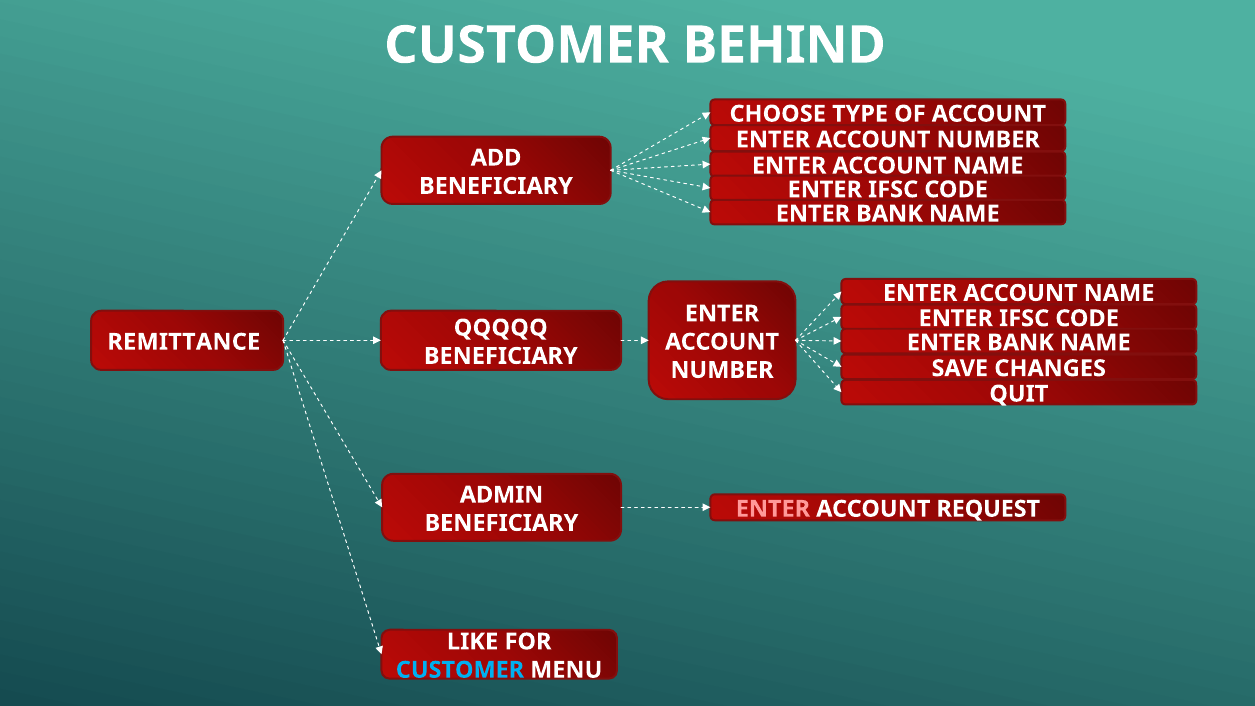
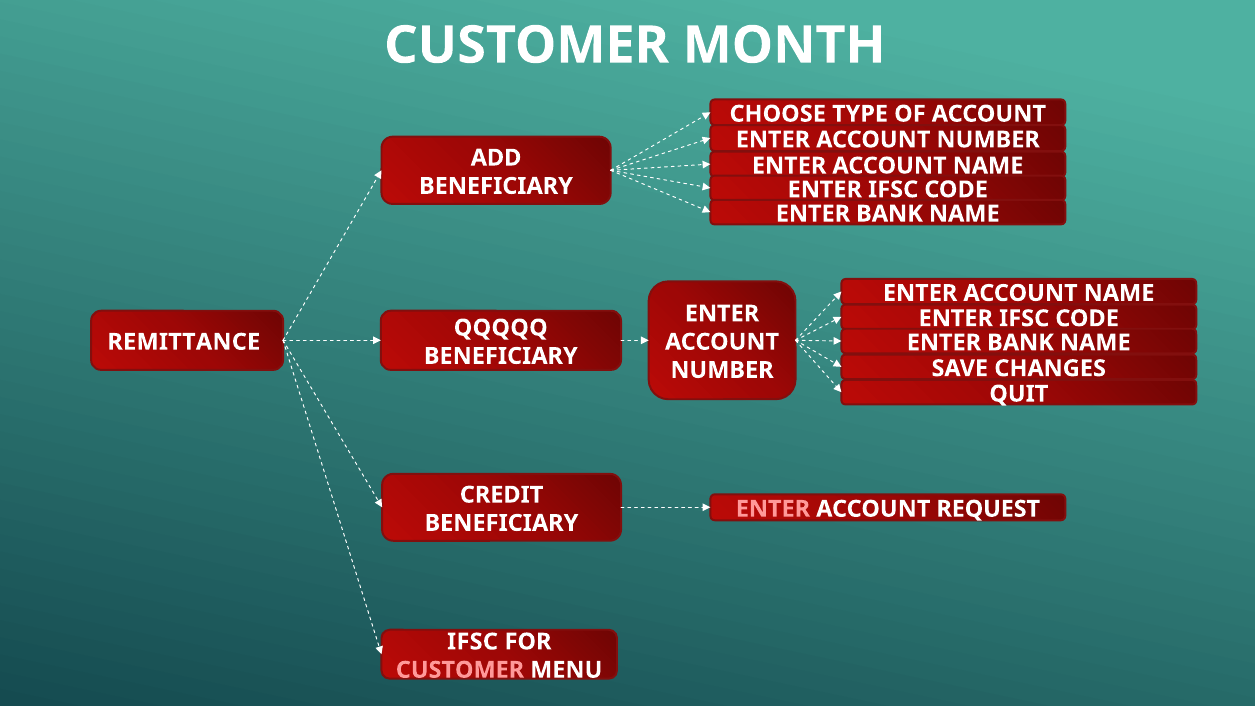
BEHIND: BEHIND -> MONTH (784, 45)
ADMIN: ADMIN -> CREDIT (502, 495)
LIKE: LIKE -> IFSC (473, 642)
CUSTOMER colour: light blue -> pink (460, 670)
